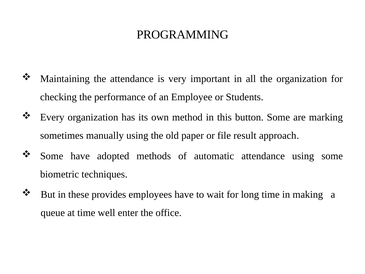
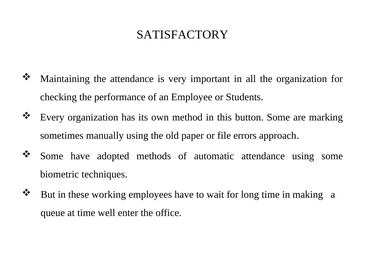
PROGRAMMING: PROGRAMMING -> SATISFACTORY (182, 35)
result: result -> errors (245, 135)
provides: provides -> working (109, 194)
